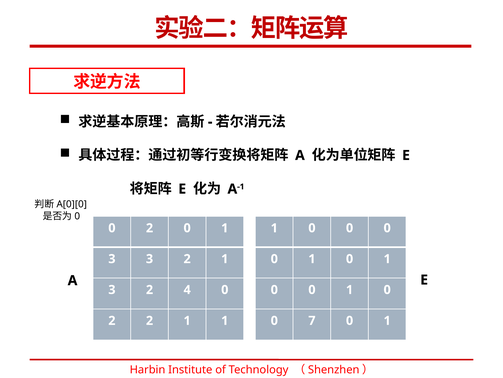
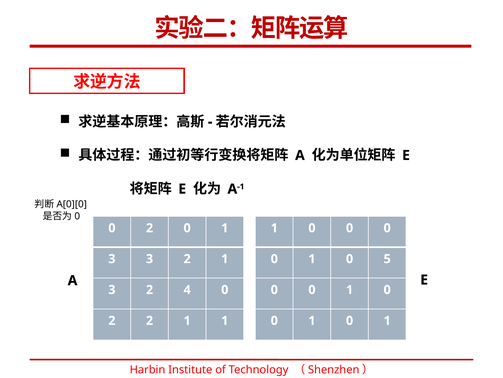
1 0 1: 1 -> 5 (387, 258)
7: 7 -> 1 (312, 320)
